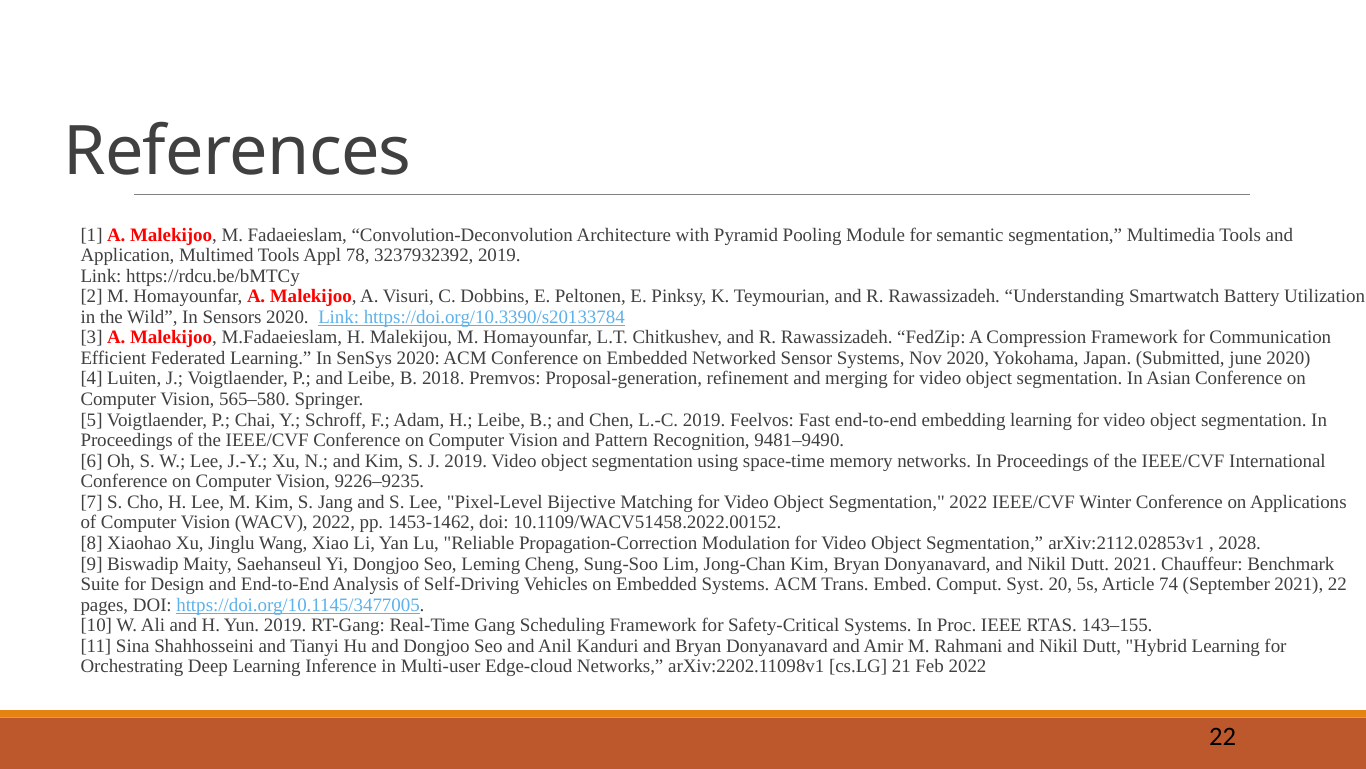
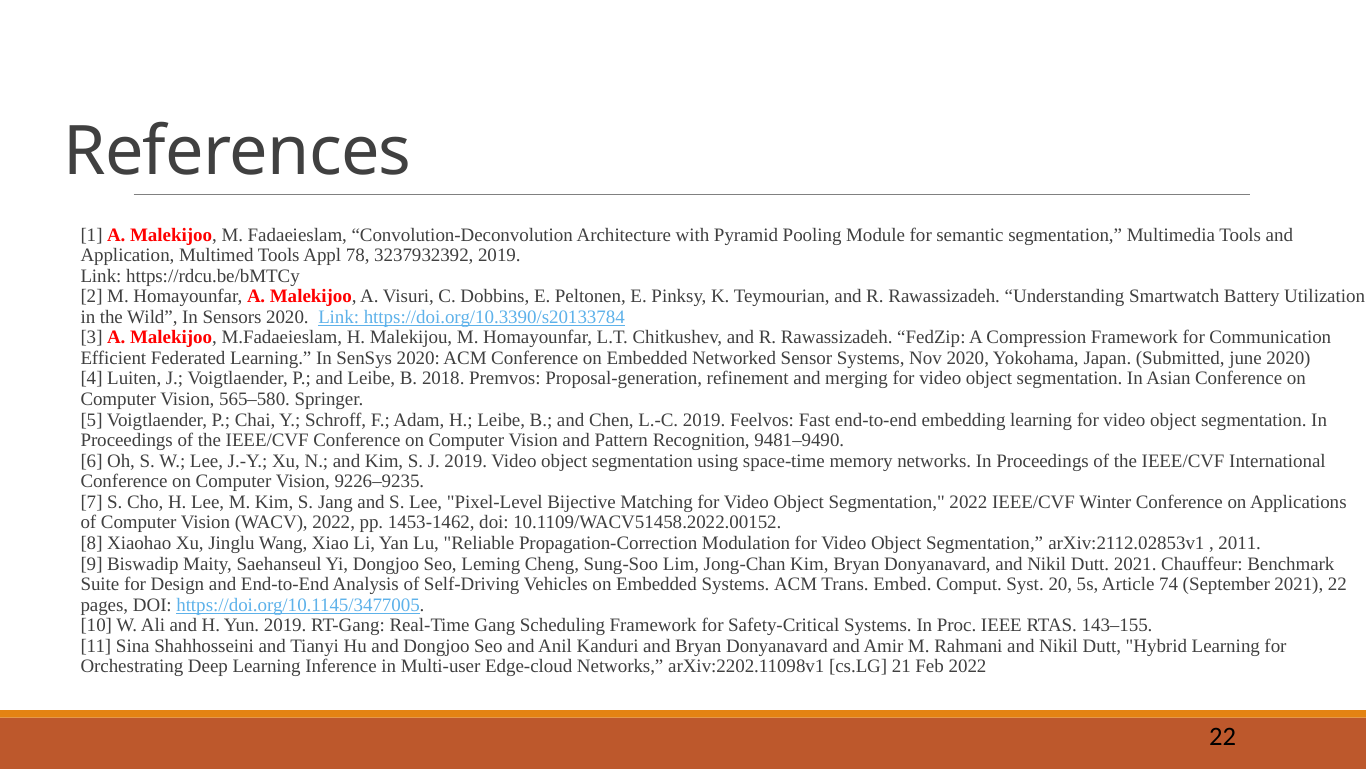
2028: 2028 -> 2011 (1240, 543)
